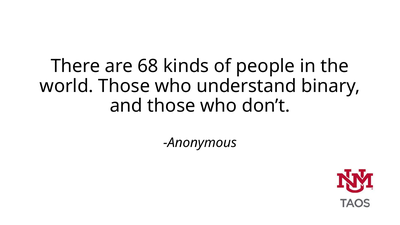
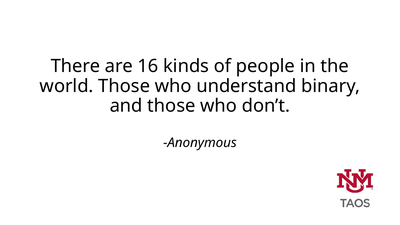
68: 68 -> 16 (148, 66)
